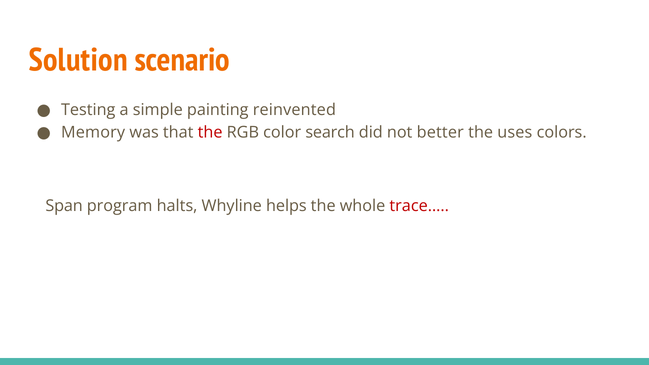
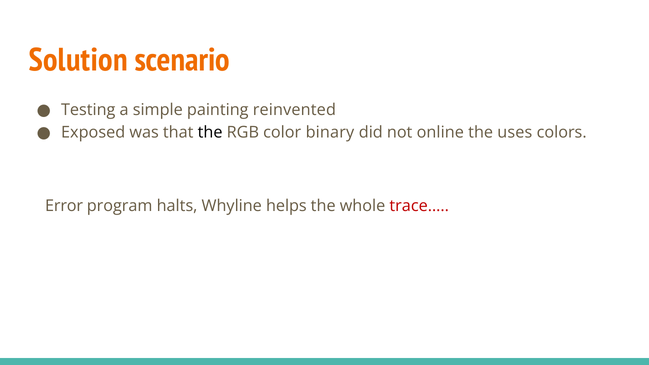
Memory: Memory -> Exposed (93, 133)
the colour: red -> black (210, 133)
search: search -> binary (330, 133)
better: better -> online (440, 133)
Span: Span -> Error (64, 206)
